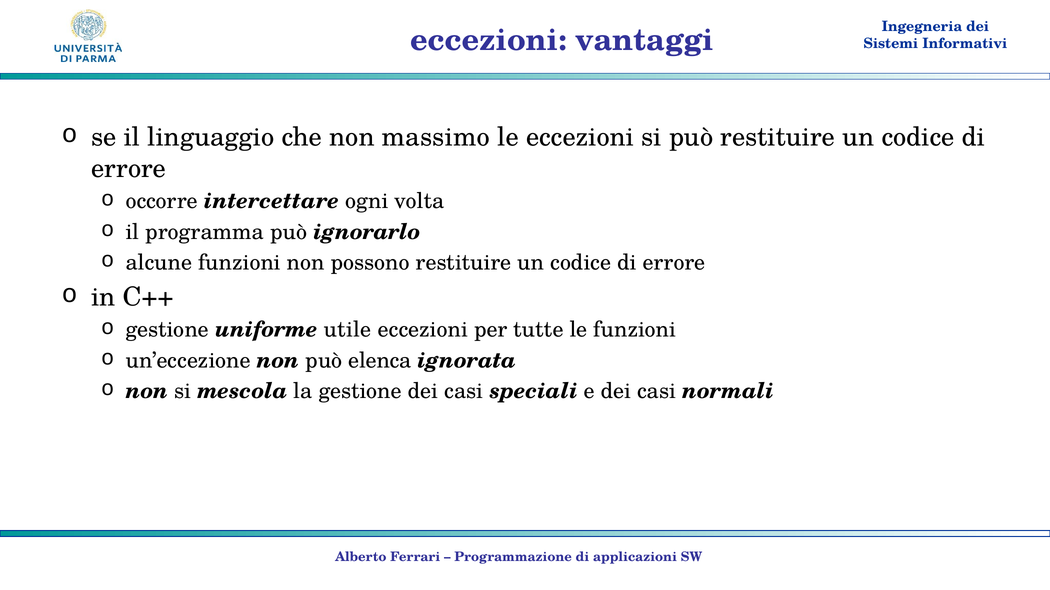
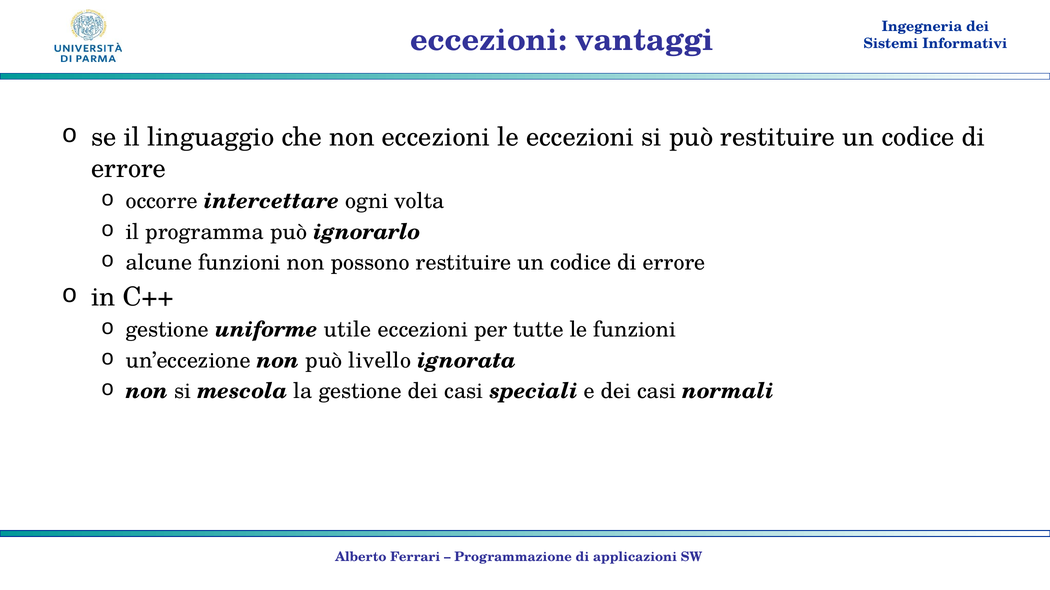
non massimo: massimo -> eccezioni (436, 137)
elenca: elenca -> livello (380, 361)
